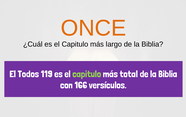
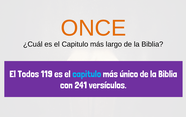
capitulo colour: light green -> light blue (87, 74)
total: total -> único (129, 74)
166: 166 -> 241 (81, 85)
